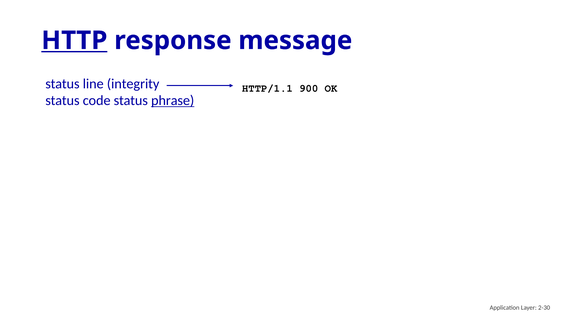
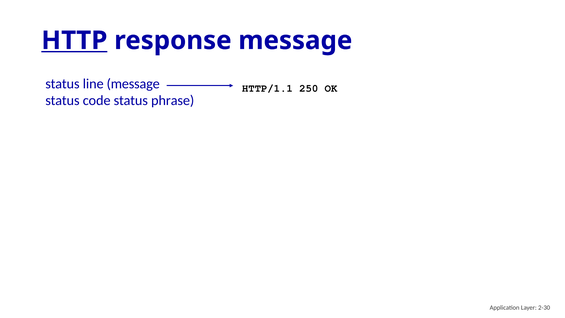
line integrity: integrity -> message (133, 84)
900: 900 -> 250 (309, 88)
phrase underline: present -> none (173, 101)
